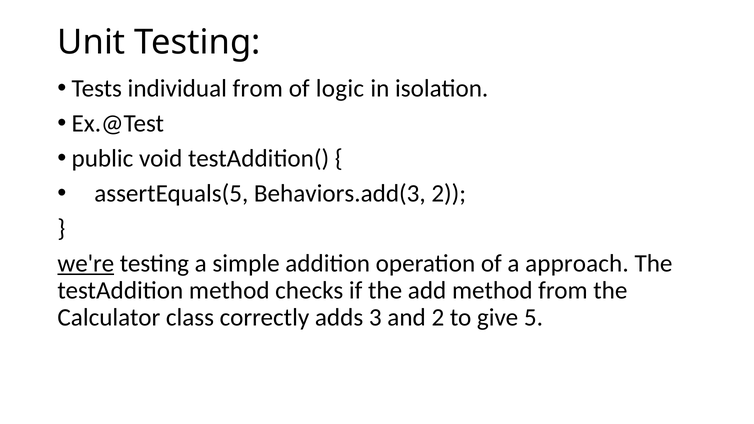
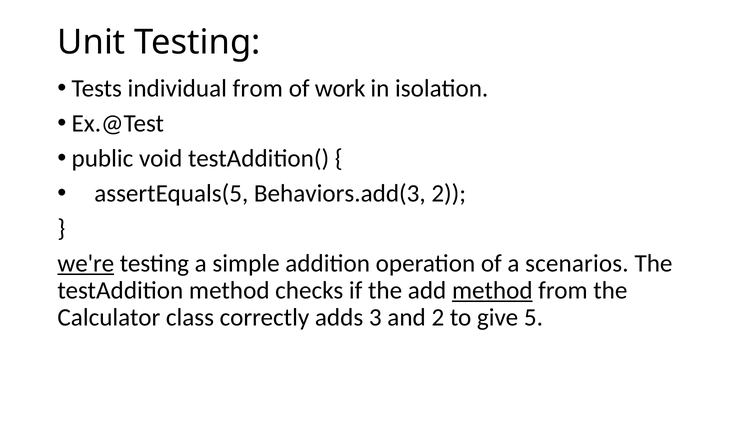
logic: logic -> work (340, 88)
approach: approach -> scenarios (577, 263)
method underline: none -> present (492, 291)
